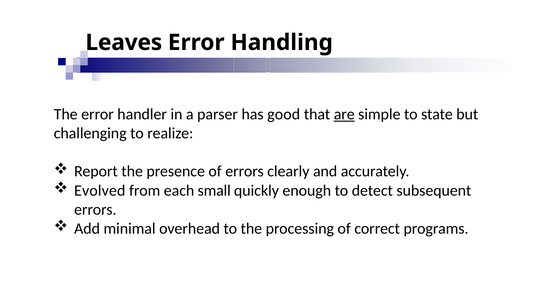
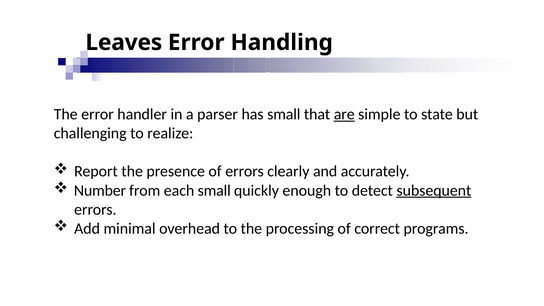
has good: good -> small (284, 114)
Evolved: Evolved -> Number (100, 190)
subsequent underline: none -> present (434, 190)
